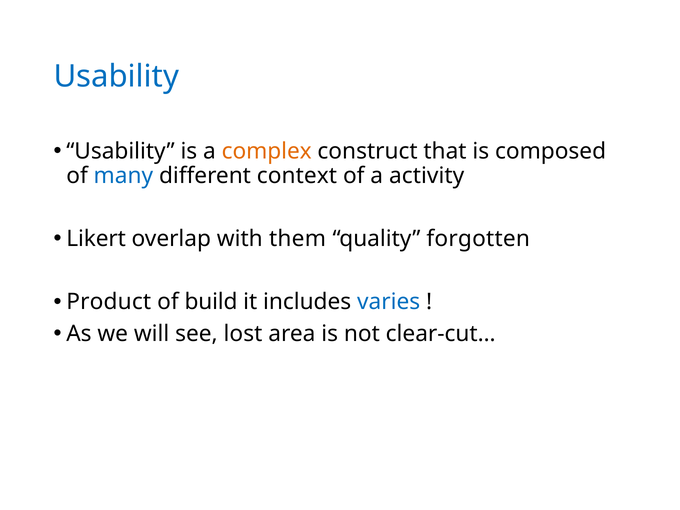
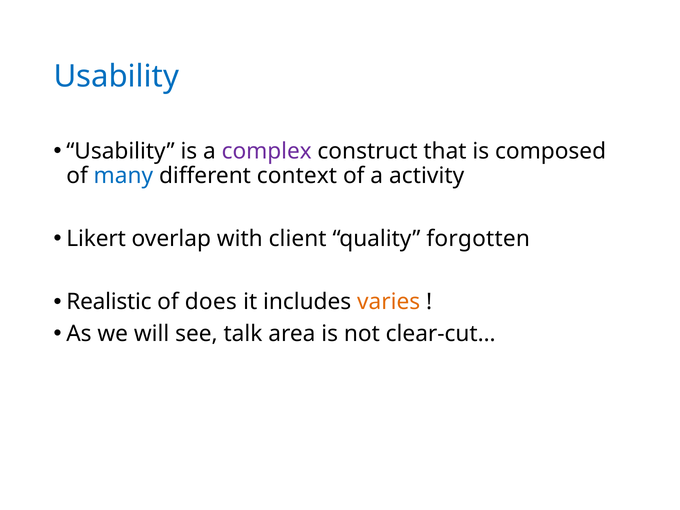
complex colour: orange -> purple (267, 151)
them: them -> client (298, 239)
Product: Product -> Realistic (109, 302)
build: build -> does (211, 302)
varies colour: blue -> orange (389, 302)
lost: lost -> talk (243, 334)
